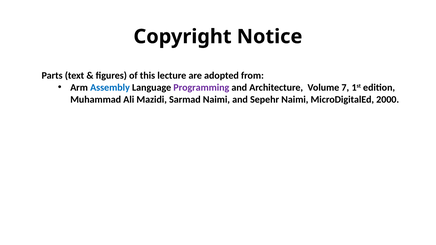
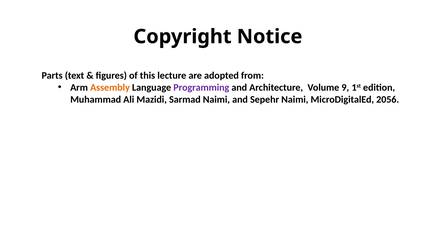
Assembly colour: blue -> orange (110, 88)
7: 7 -> 9 (345, 88)
2000: 2000 -> 2056 (388, 100)
